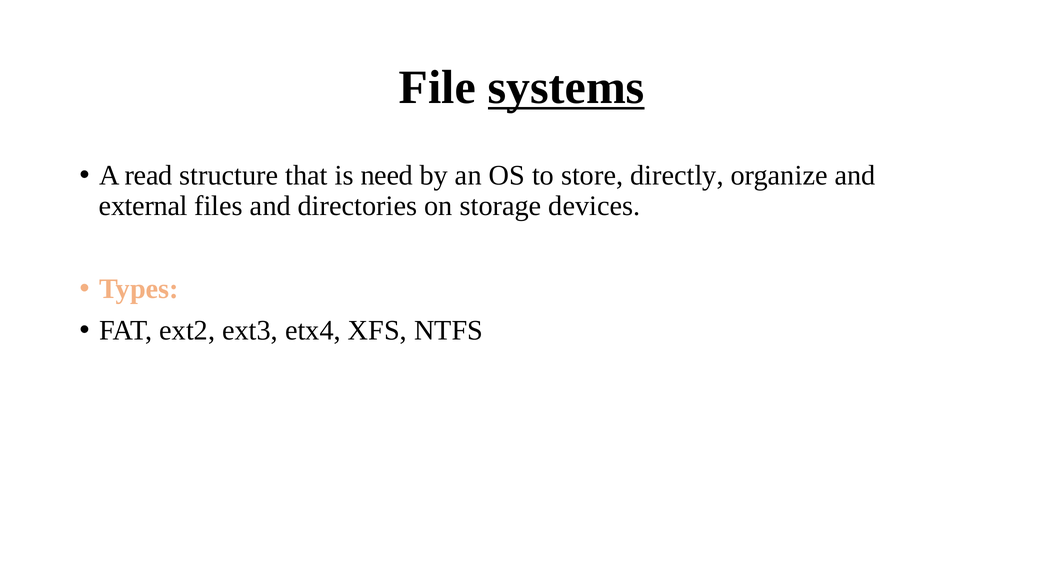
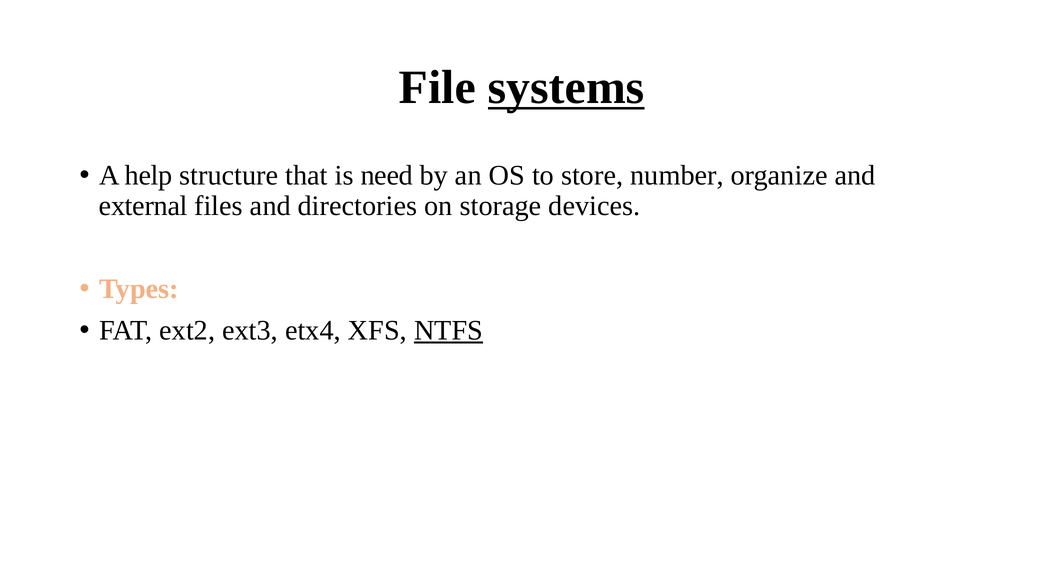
read: read -> help (149, 175)
directly: directly -> number (677, 175)
NTFS underline: none -> present (449, 330)
